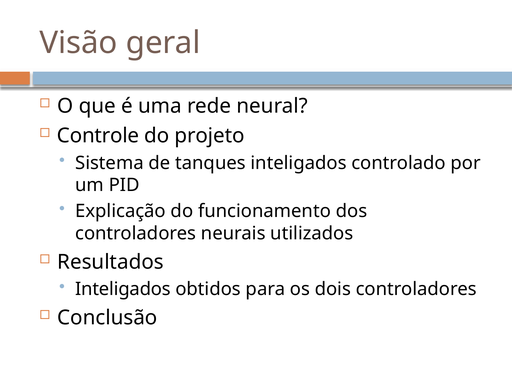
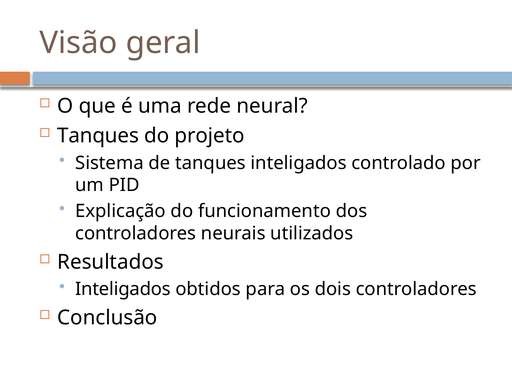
Controle: Controle -> Tanques (98, 136)
